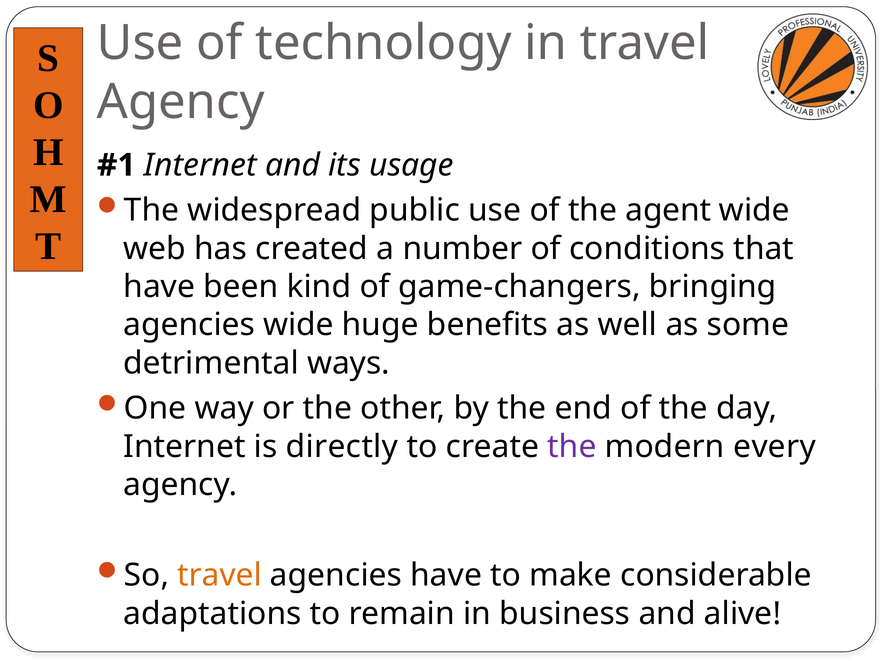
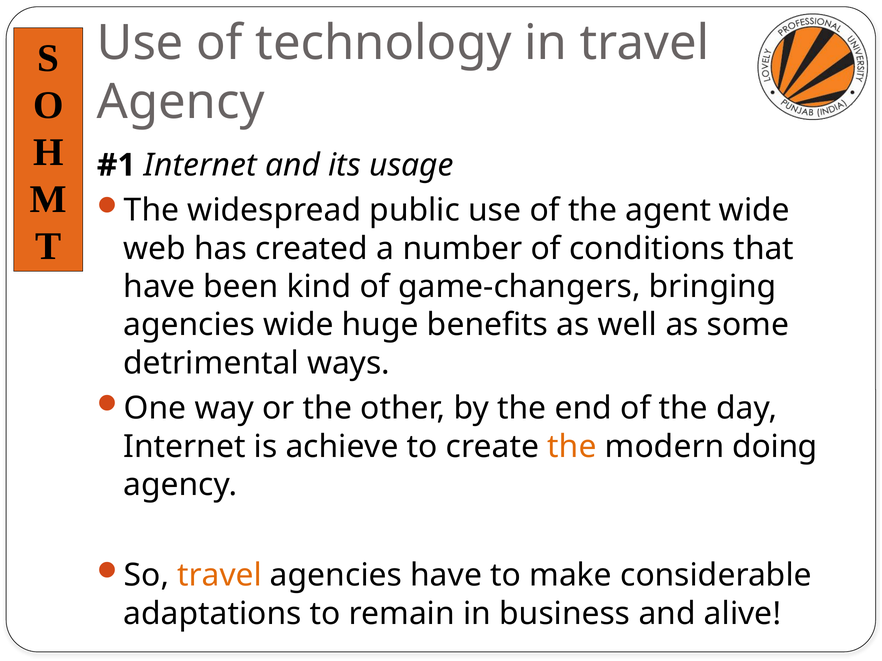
directly: directly -> achieve (342, 447)
the colour: purple -> orange (572, 447)
every: every -> doing (775, 447)
